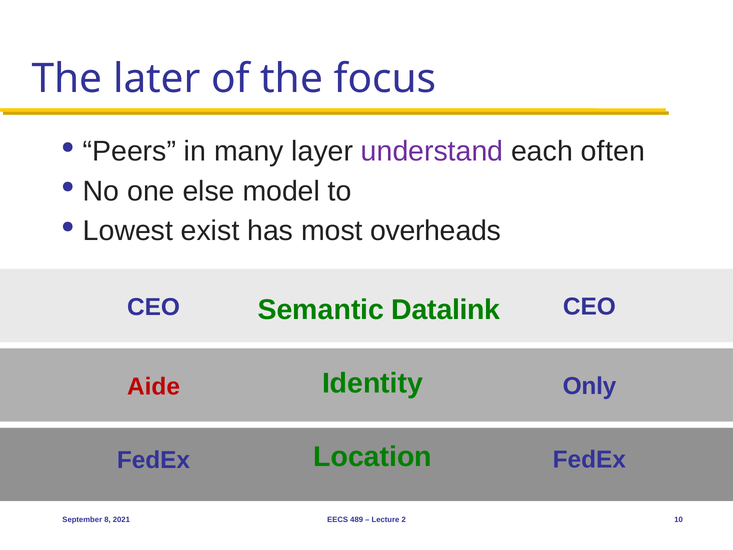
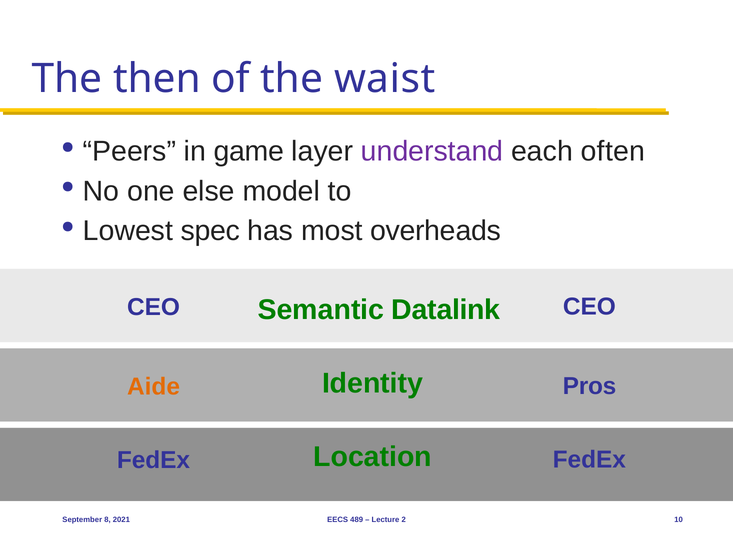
later: later -> then (157, 79)
focus: focus -> waist (385, 79)
many: many -> game (249, 151)
exist: exist -> spec (210, 231)
Only: Only -> Pros (590, 386)
Aide colour: red -> orange (154, 387)
